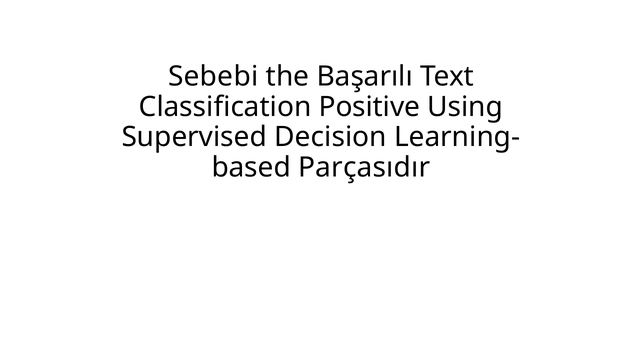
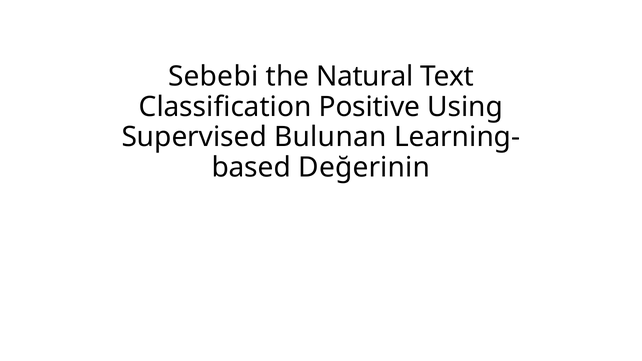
Başarılı: Başarılı -> Natural (365, 76)
Decision: Decision -> Bulunan (330, 137)
Parçasıdır: Parçasıdır -> Değerinin (364, 167)
